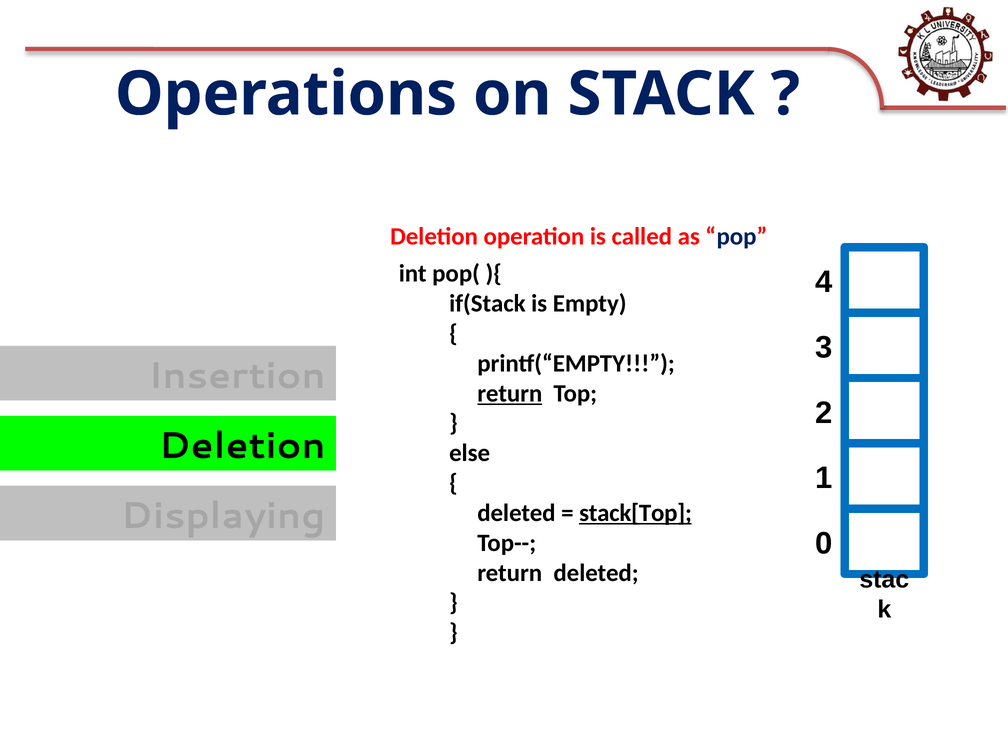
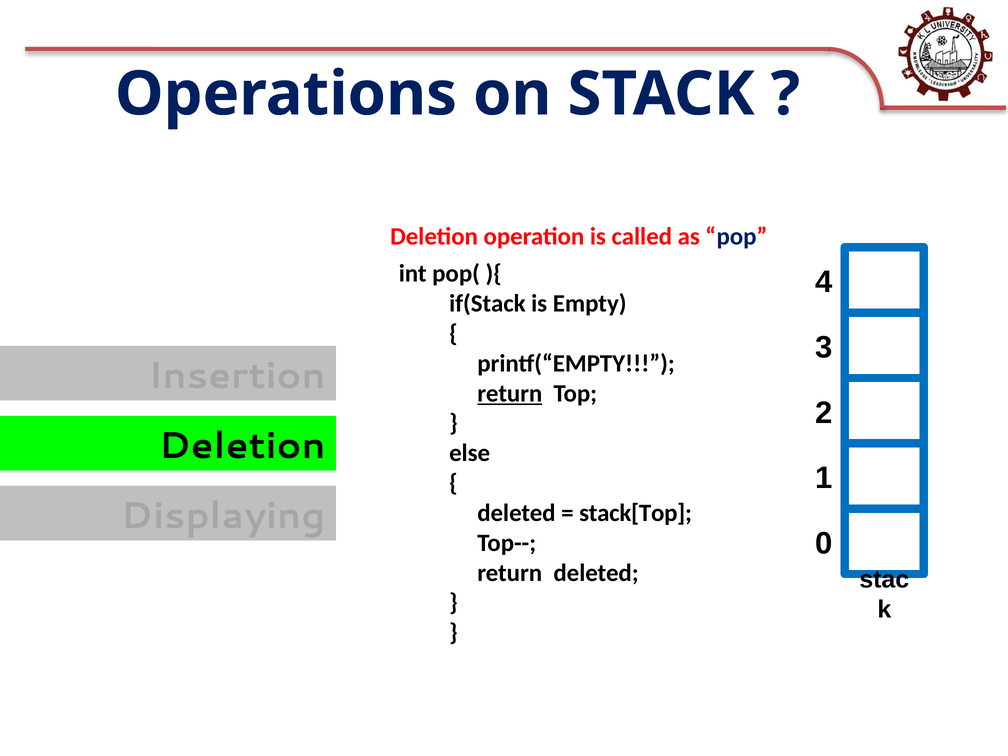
stack[Top underline: present -> none (636, 513)
